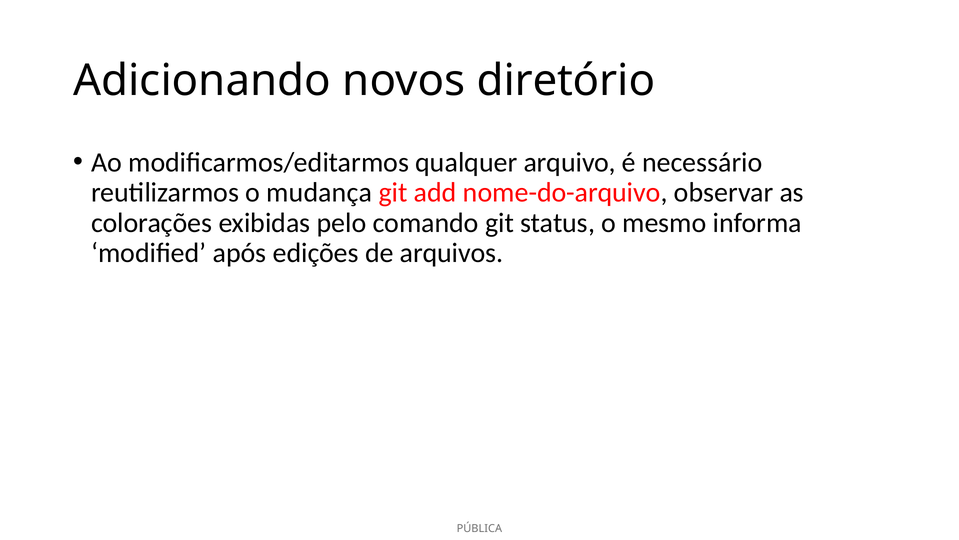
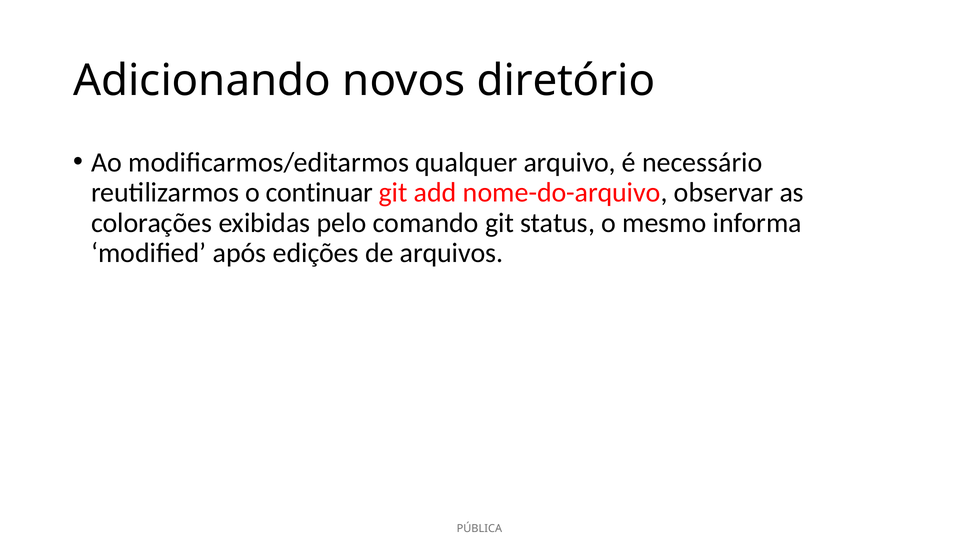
mudança: mudança -> continuar (319, 192)
